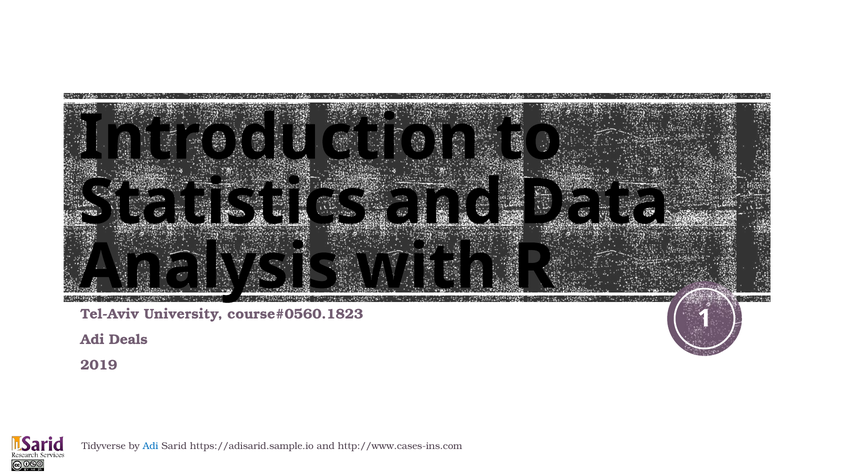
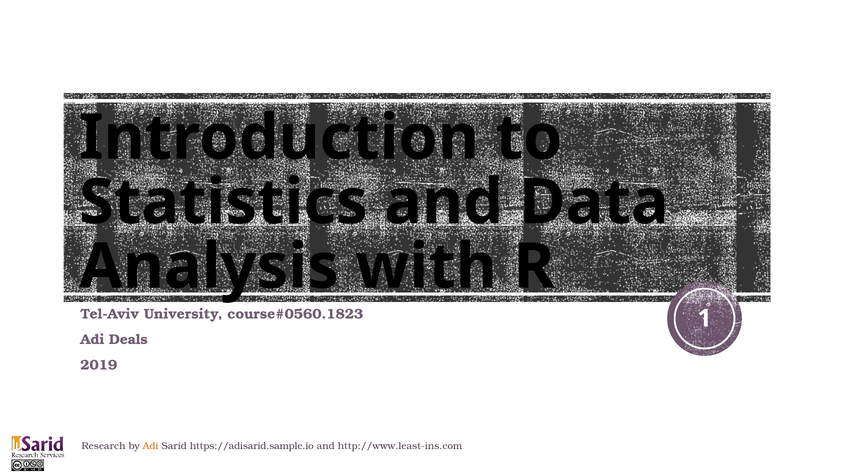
Tidyverse: Tidyverse -> Research (104, 446)
Adi colour: blue -> orange (151, 446)
http://www.cases-ins.com: http://www.cases-ins.com -> http://www.least-ins.com (400, 446)
